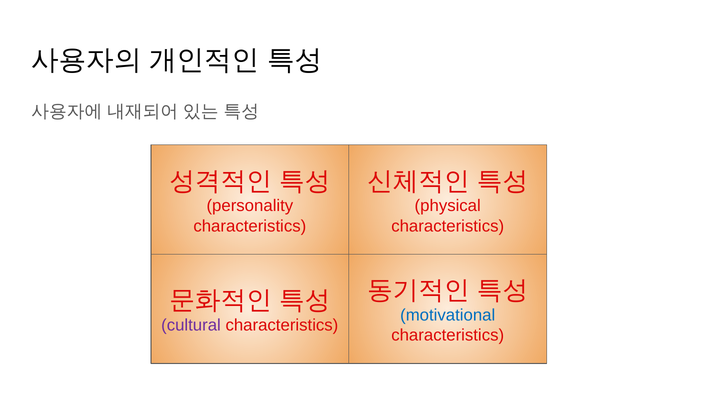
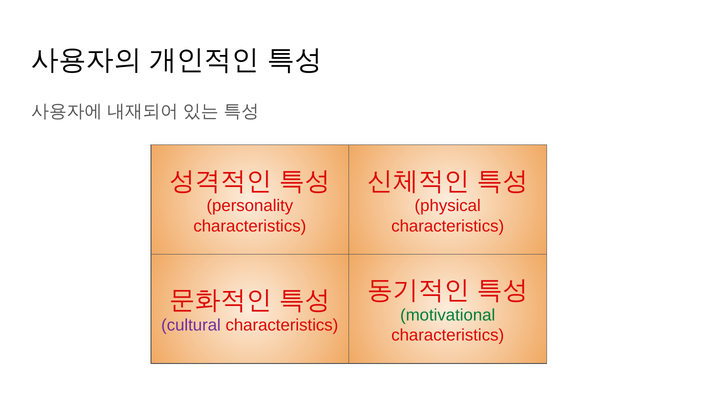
motivational colour: blue -> green (448, 316)
